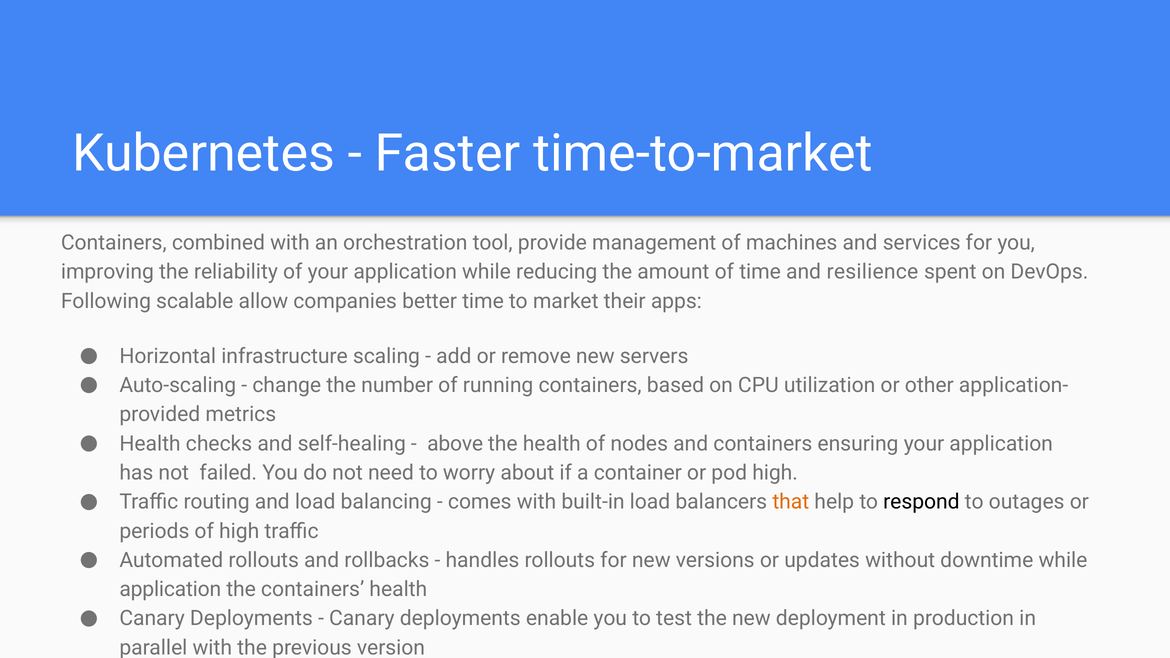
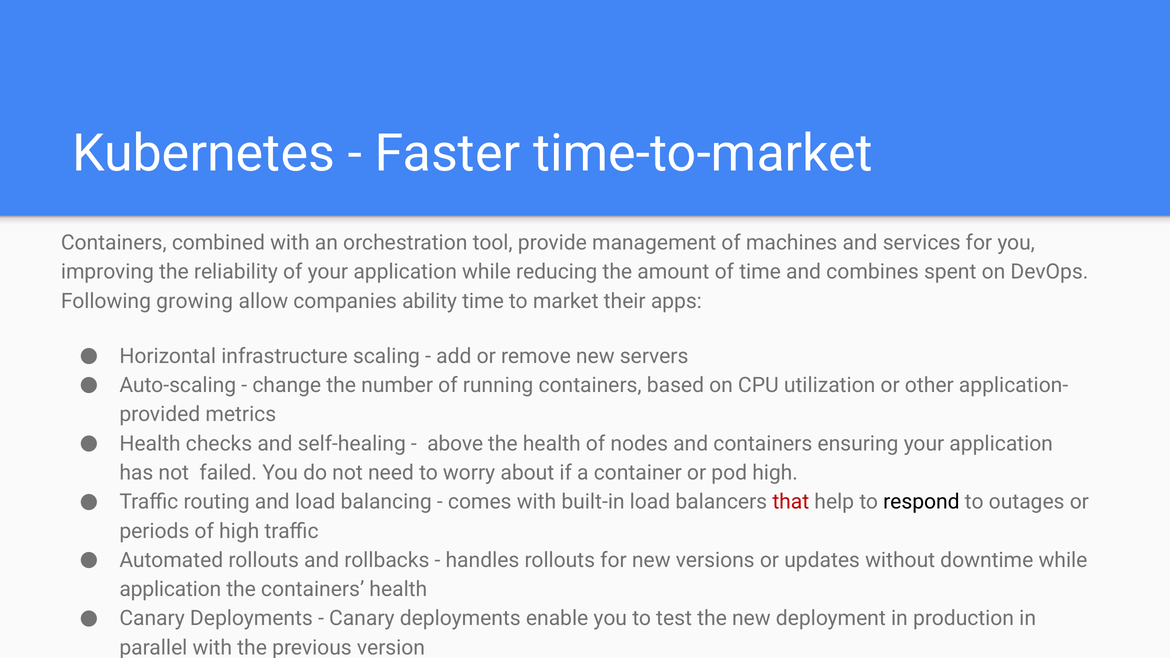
resilience: resilience -> combines (873, 272)
scalable: scalable -> growing (195, 301)
better: better -> ability (430, 301)
that colour: orange -> red (791, 502)
